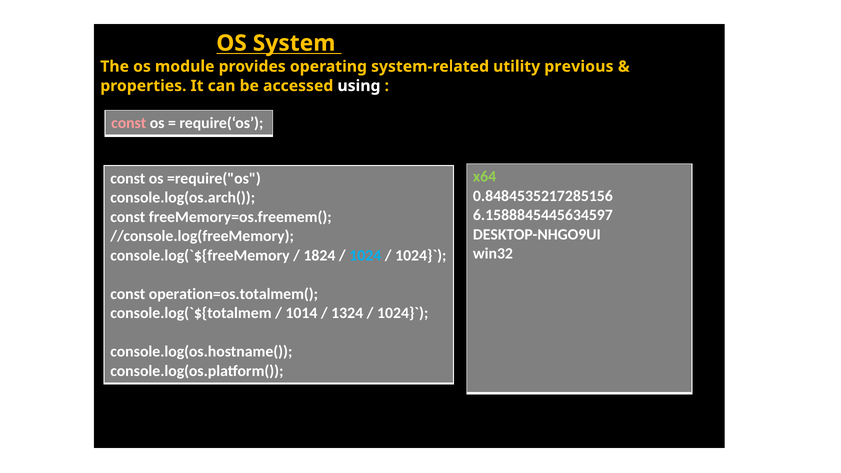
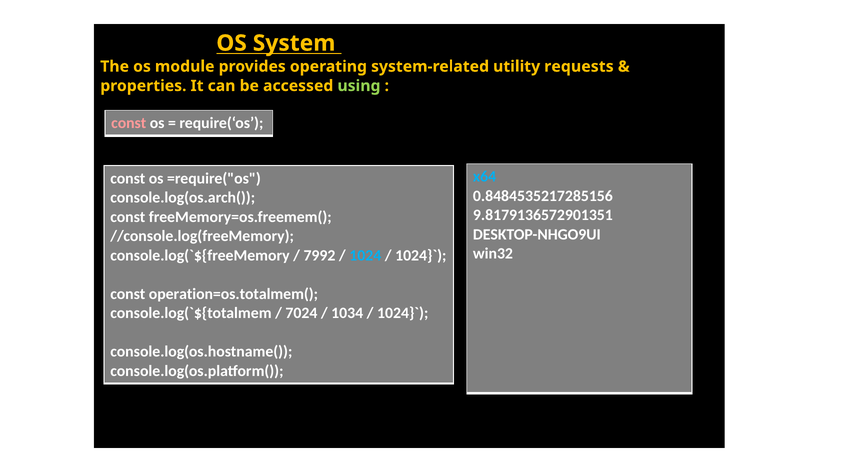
previous: previous -> requests (579, 67)
using colour: white -> light green (359, 86)
x64 colour: light green -> light blue (485, 177)
6.1588845445634597: 6.1588845445634597 -> 9.8179136572901351 (543, 215)
1824: 1824 -> 7992 (319, 256)
1014: 1014 -> 7024 (301, 313)
1324: 1324 -> 1034 (347, 313)
